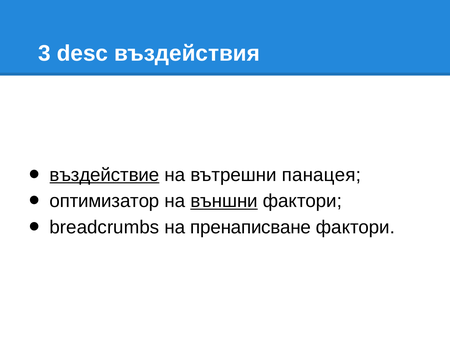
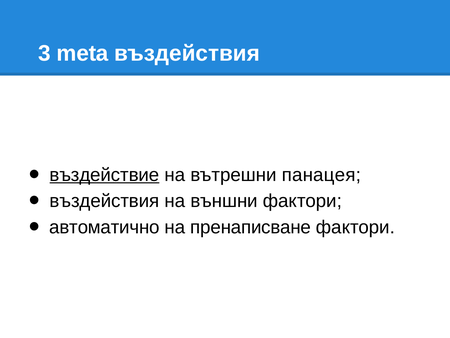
desc: desc -> meta (83, 53)
оптимизатор: оптимизатор -> въздействия (104, 201)
външни underline: present -> none (224, 201)
breadcrumbs: breadcrumbs -> автоматично (104, 227)
